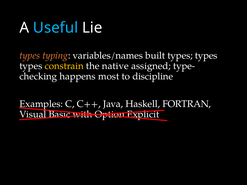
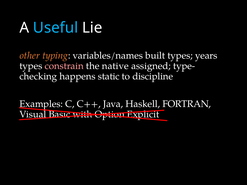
types: types -> other (30, 56)
types: types -> years (206, 56)
constrain colour: yellow -> pink (64, 66)
most: most -> static (109, 76)
